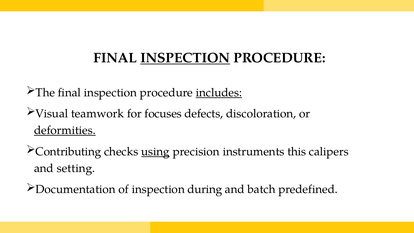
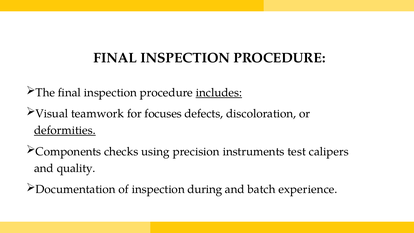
INSPECTION underline: present -> none (185, 58)
Contributing: Contributing -> Components (68, 151)
using underline: present -> none (156, 151)
this: this -> test (297, 151)
setting: setting -> quality (76, 168)
predefined: predefined -> experience (308, 189)
